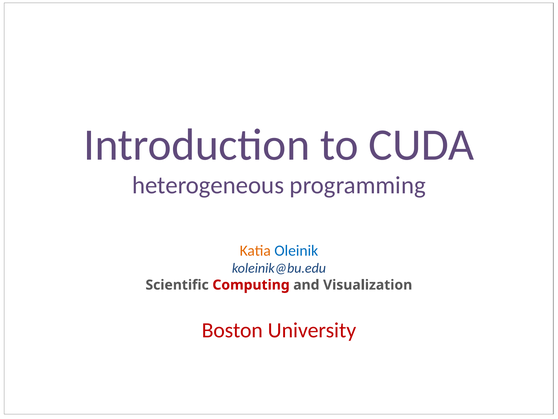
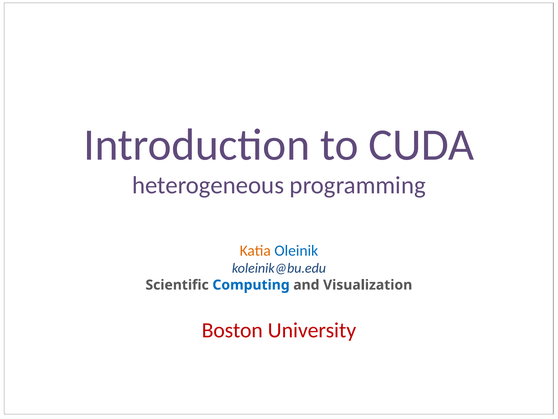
Computing colour: red -> blue (251, 285)
